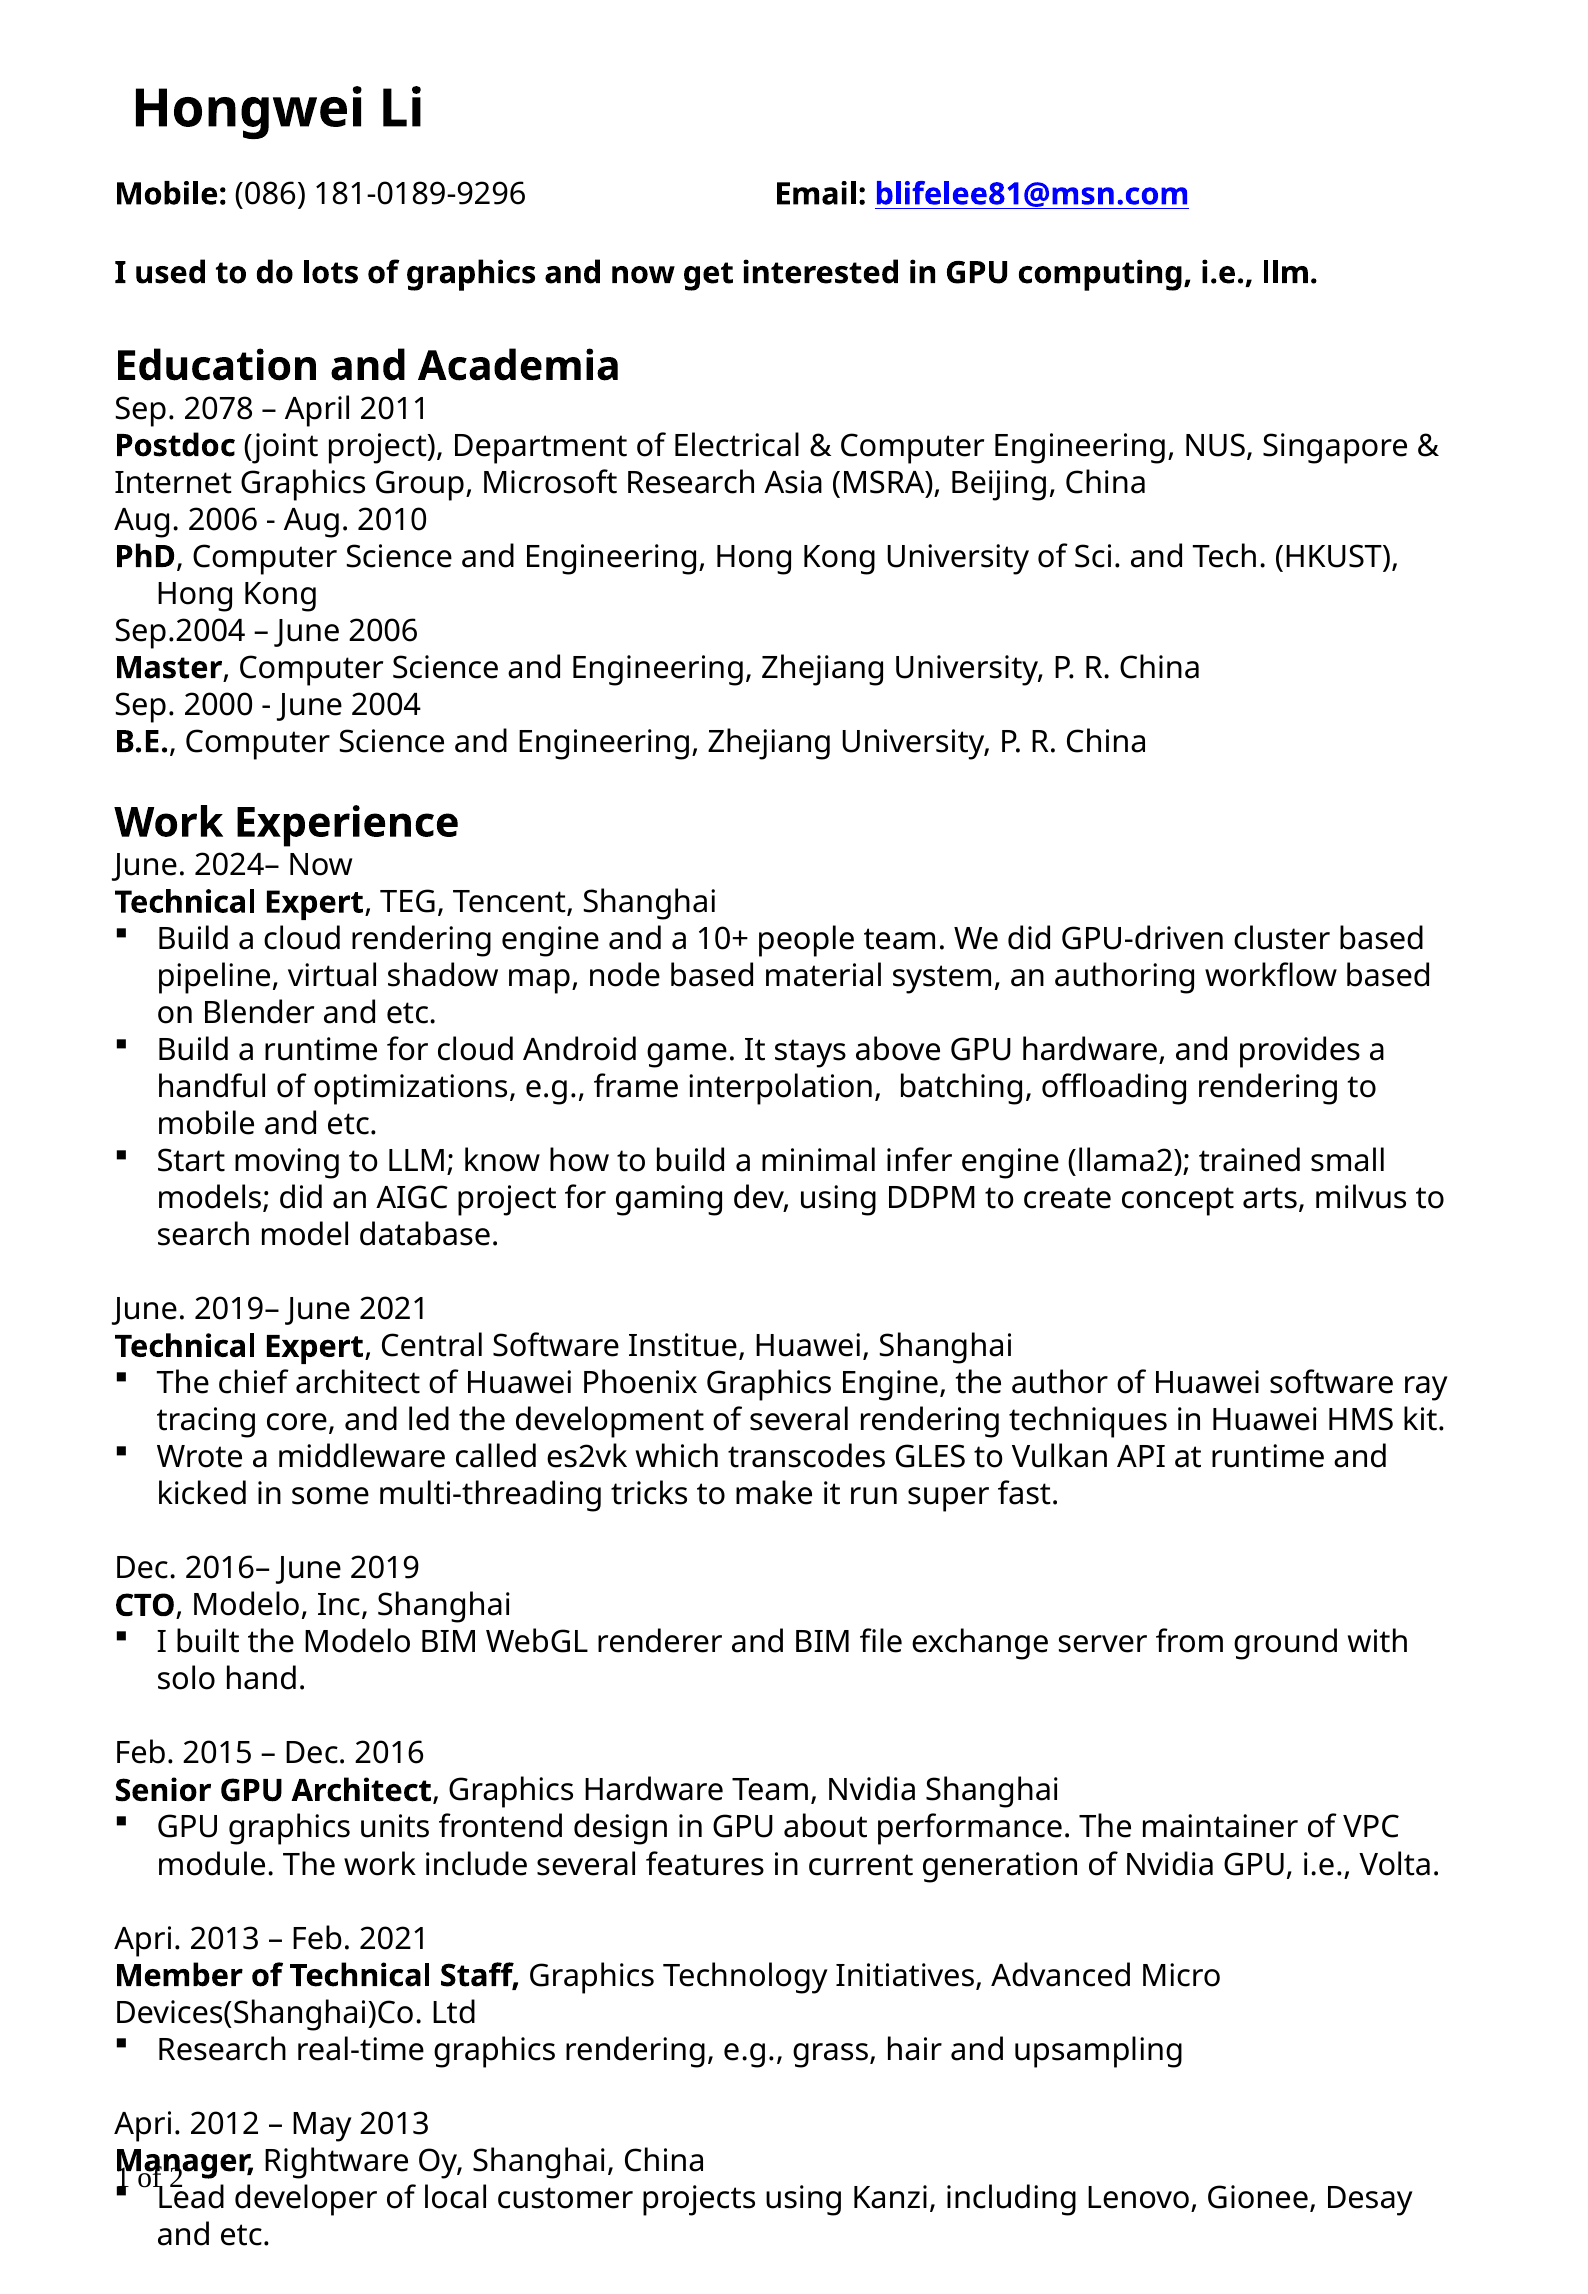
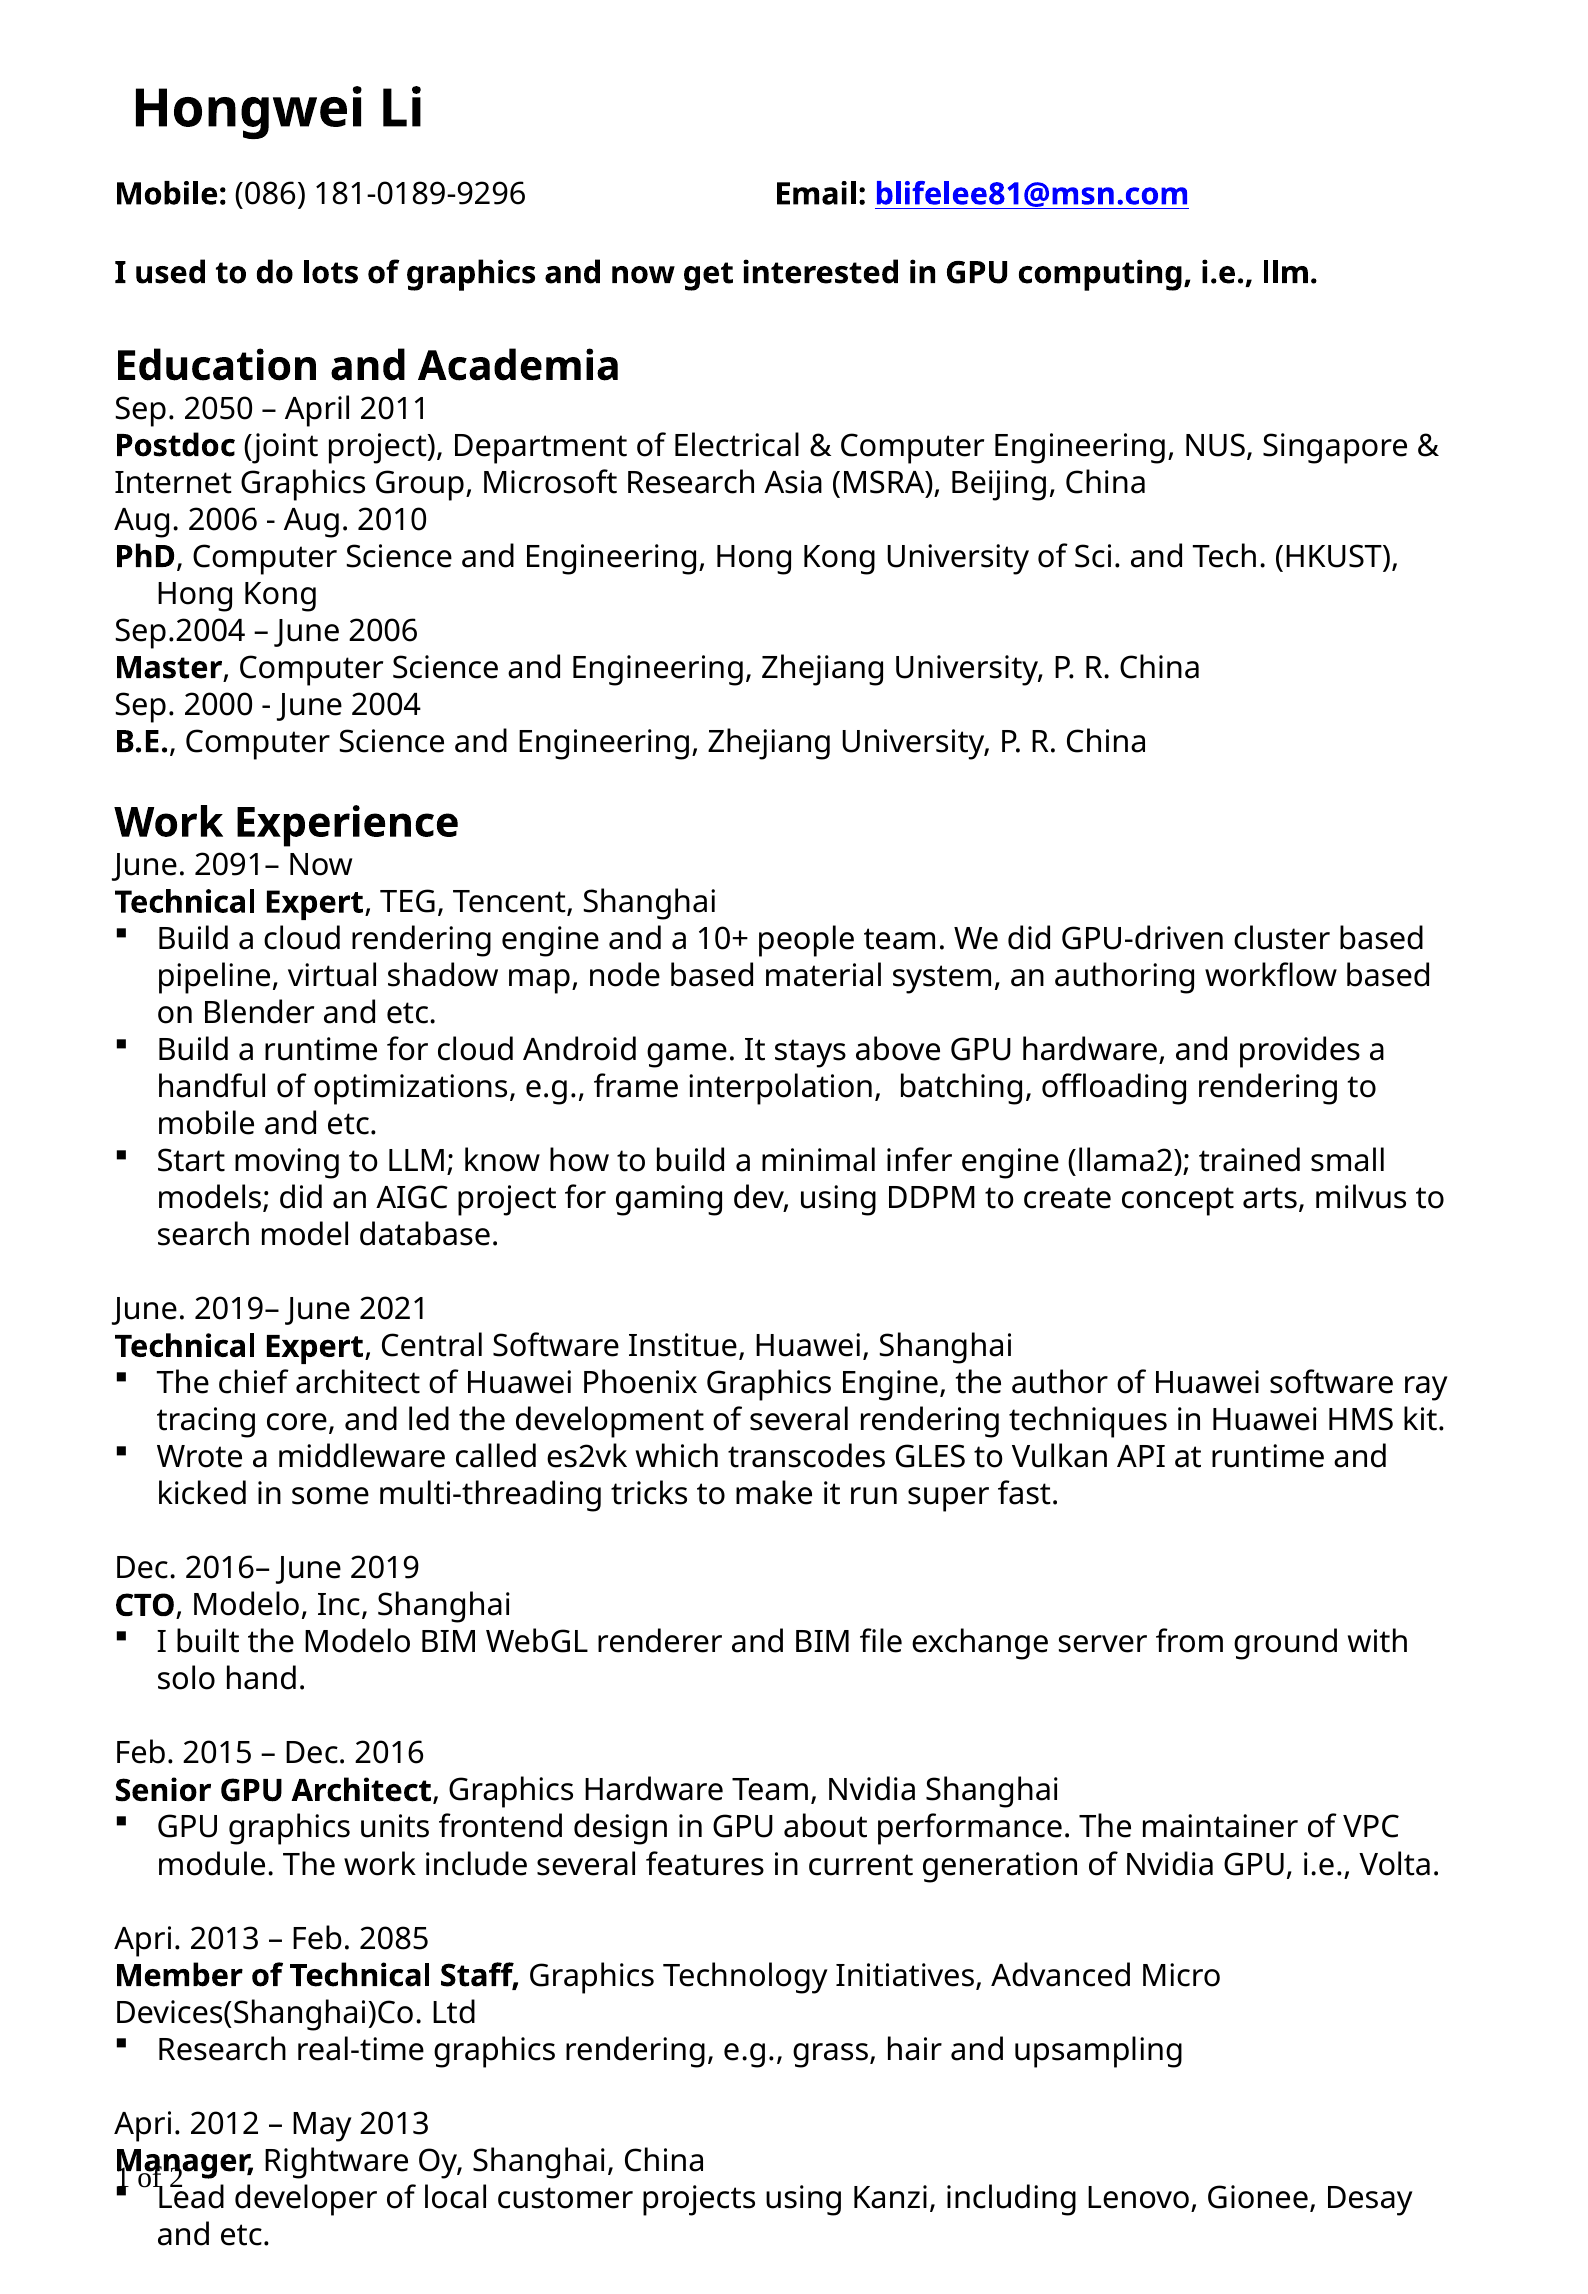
2078: 2078 -> 2050 (219, 409)
2024–: 2024– -> 2091– (237, 865)
Feb 2021: 2021 -> 2085 (394, 1939)
